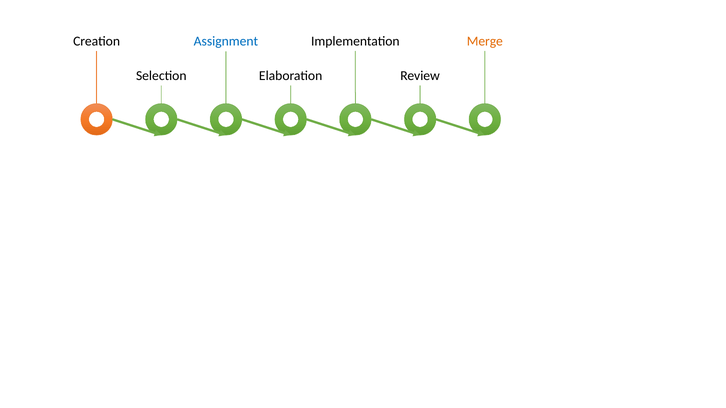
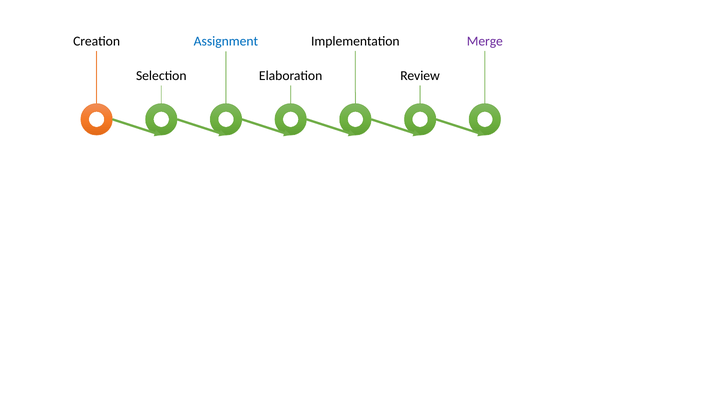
Merge colour: orange -> purple (485, 41)
